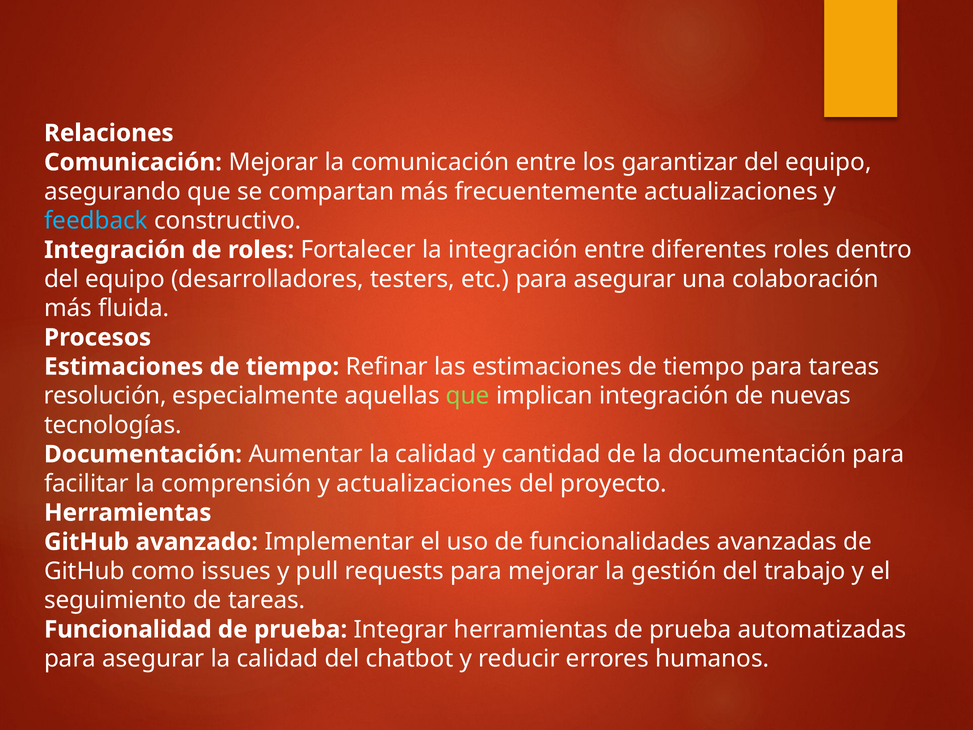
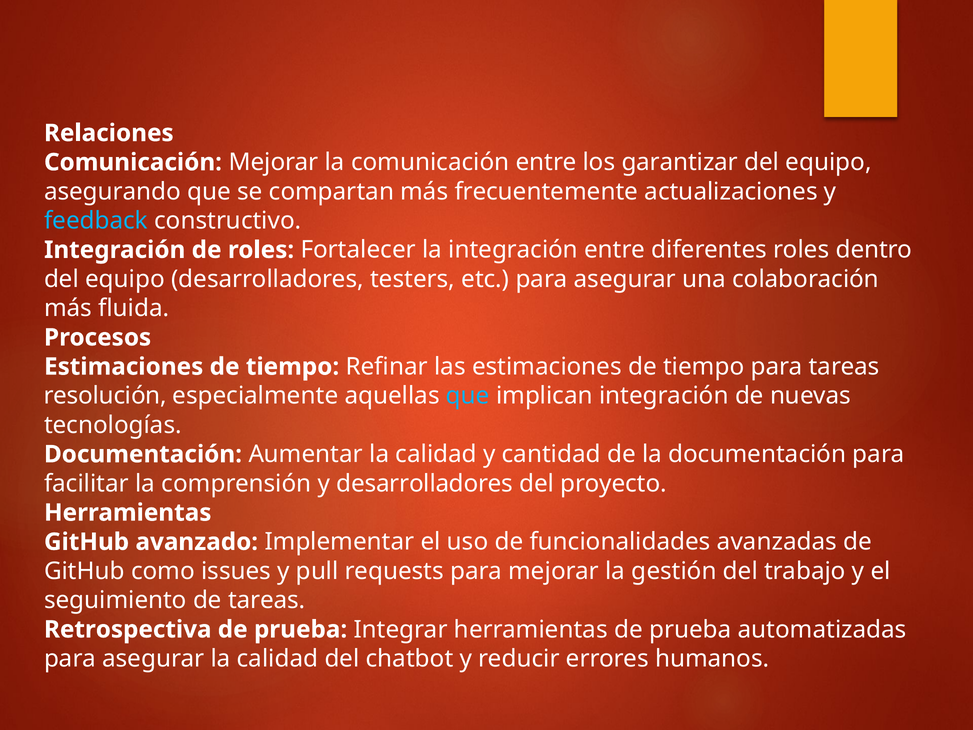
que colour: light green -> light blue (468, 396)
y actualizaciones: actualizaciones -> desarrolladores (425, 483)
Funcionalidad: Funcionalidad -> Retrospectiva (128, 629)
